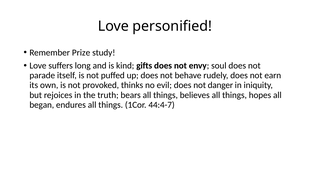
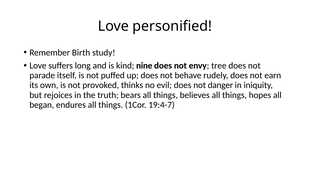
Prize: Prize -> Birth (81, 52)
gifts: gifts -> nine (144, 65)
soul: soul -> tree (219, 65)
44:4-7: 44:4-7 -> 19:4-7 (162, 104)
